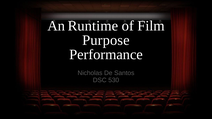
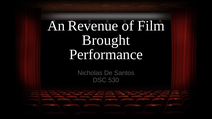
Runtime: Runtime -> Revenue (93, 26)
Purpose: Purpose -> Brought (106, 40)
